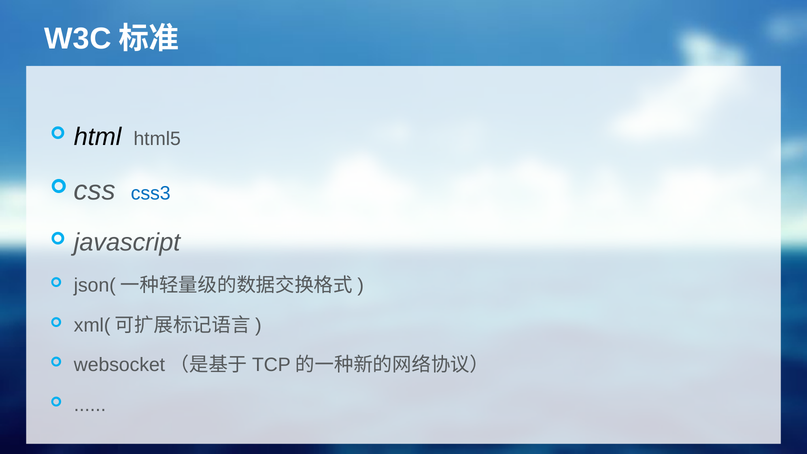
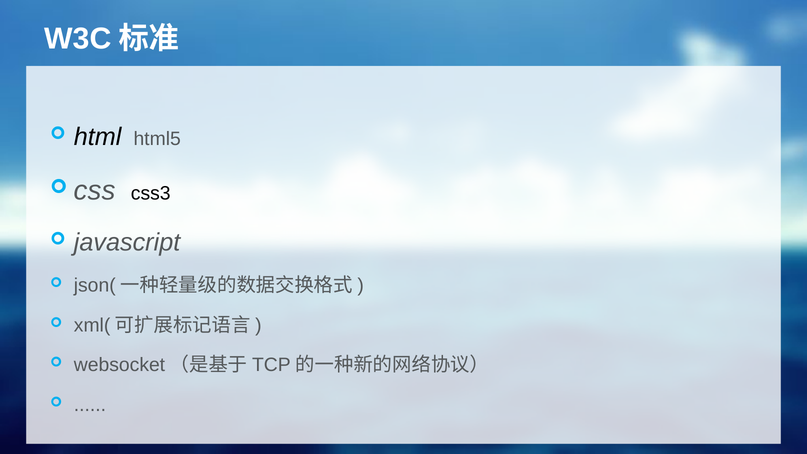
css3 colour: blue -> black (151, 193)
